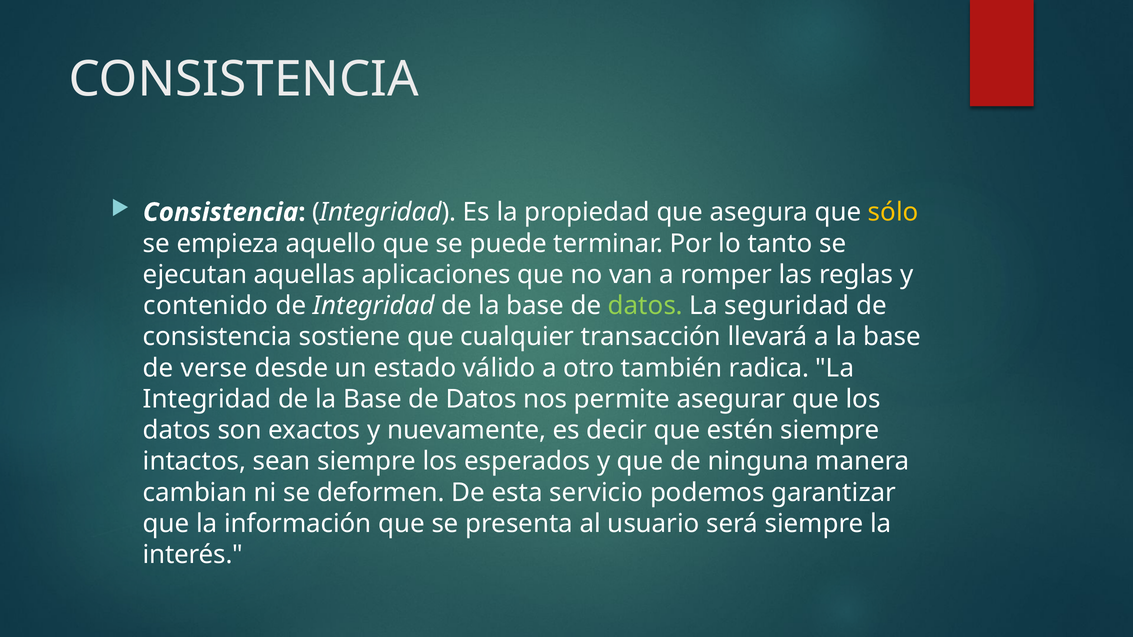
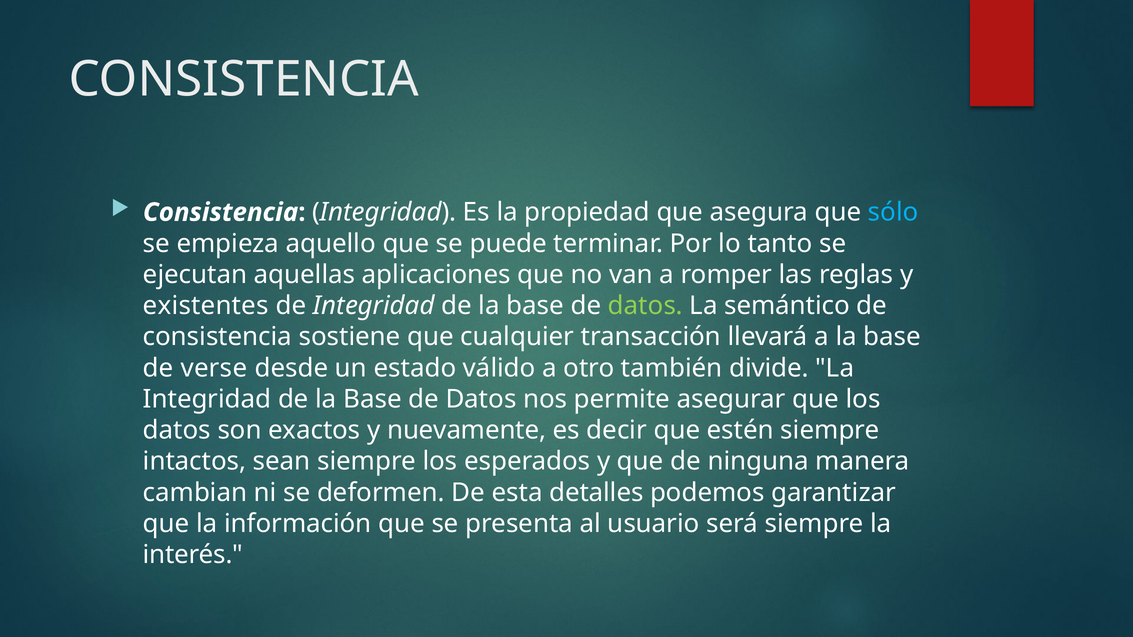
sólo colour: yellow -> light blue (893, 212)
contenido: contenido -> existentes (206, 306)
seguridad: seguridad -> semántico (787, 306)
radica: radica -> divide (769, 368)
servicio: servicio -> detalles (596, 493)
